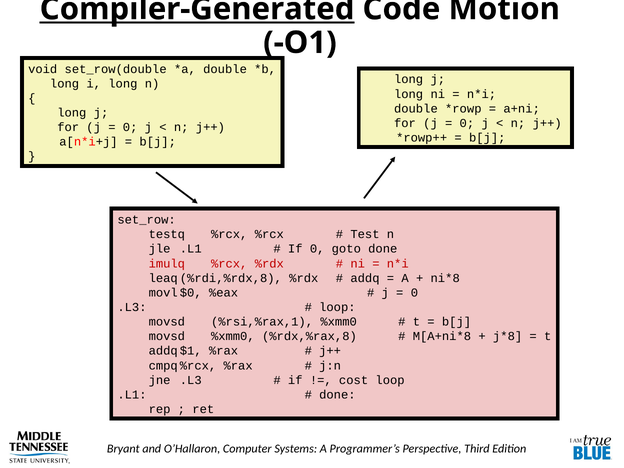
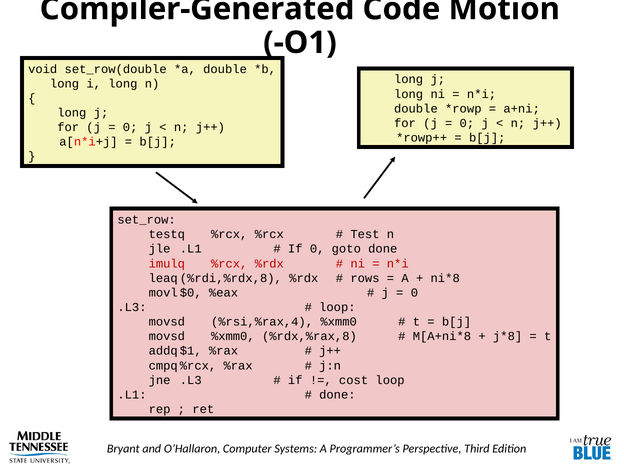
Compiler-Generated underline: present -> none (197, 9)
addq: addq -> rows (365, 278)
%rsi,%rax,1: %rsi,%rax,1 -> %rsi,%rax,4 (262, 322)
